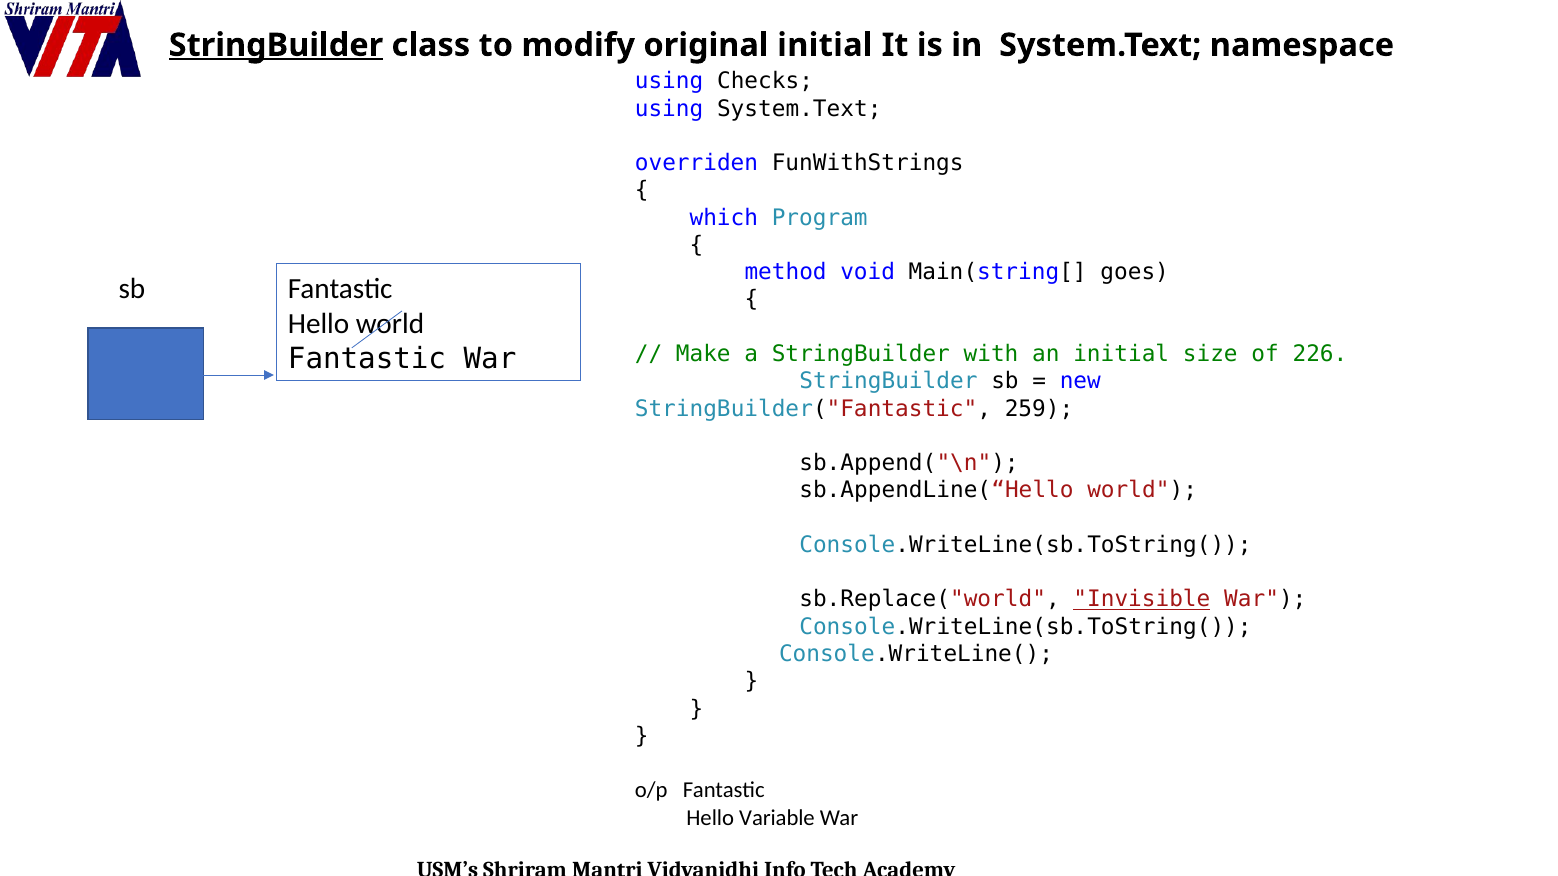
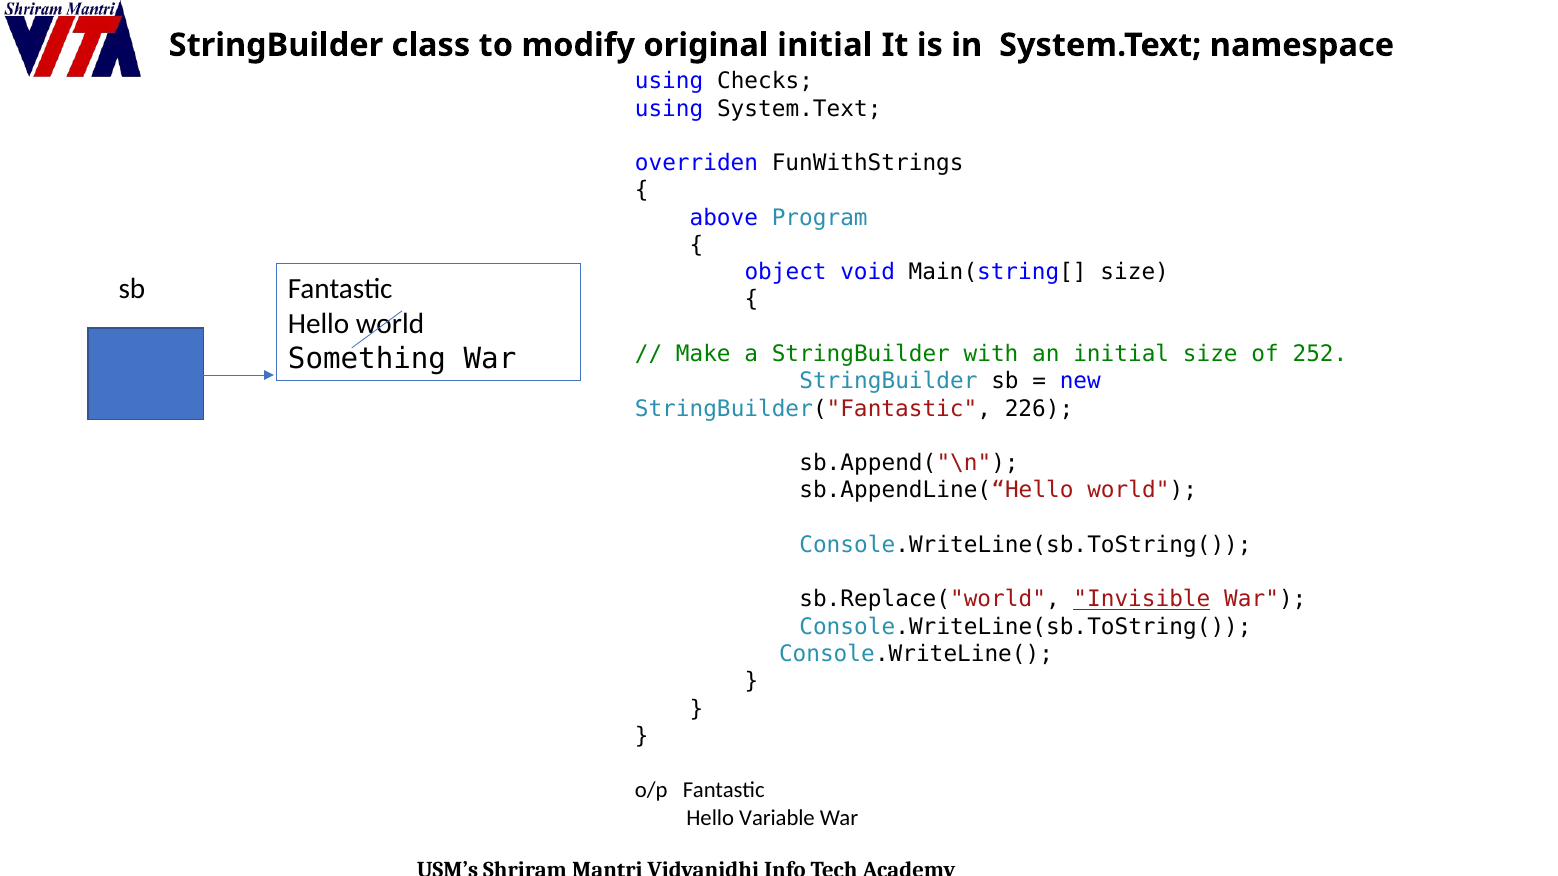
StringBuilder underline: present -> none (276, 45)
which: which -> above (724, 218)
method: method -> object (786, 272)
Main(string[ goes: goes -> size (1135, 272)
226: 226 -> 252 (1320, 354)
Fantastic: Fantastic -> Something (367, 359)
259: 259 -> 226 (1039, 409)
